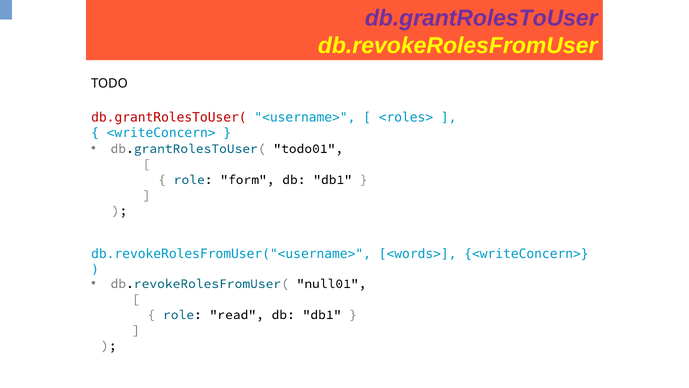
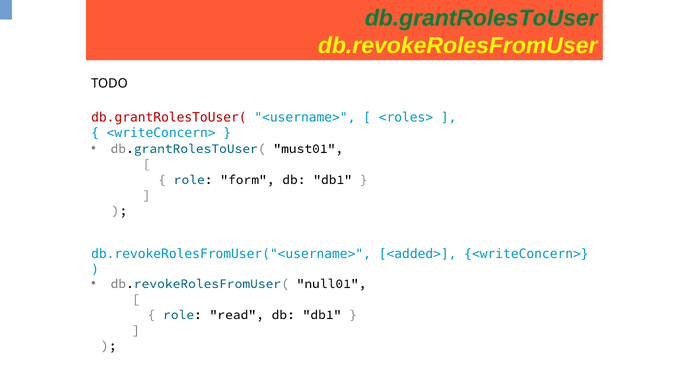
db.grantRolesToUser colour: purple -> green (481, 18)
todo01: todo01 -> must01 (308, 148)
<words>: <words> -> <added> (418, 254)
